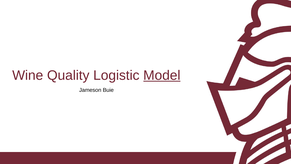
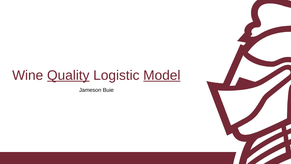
Quality underline: none -> present (68, 75)
